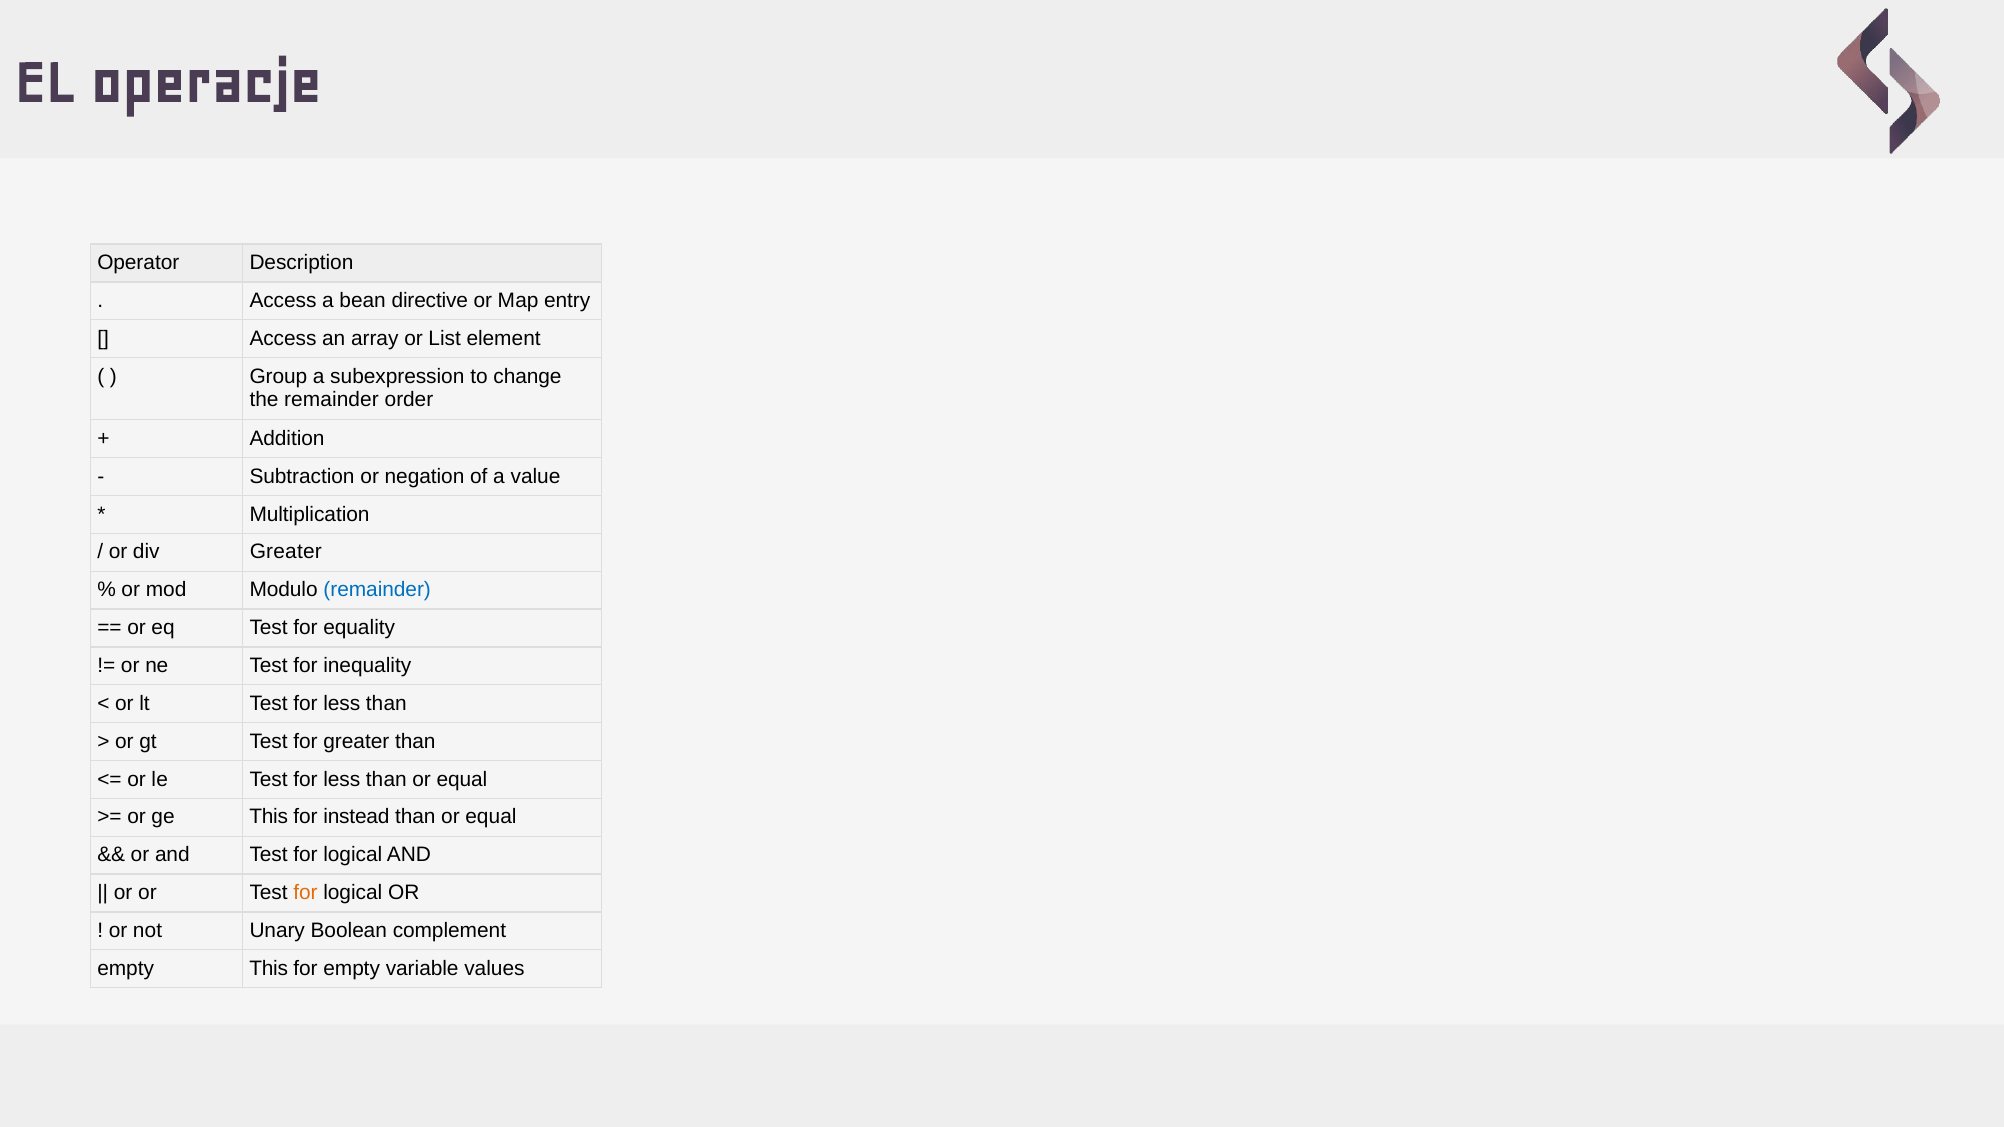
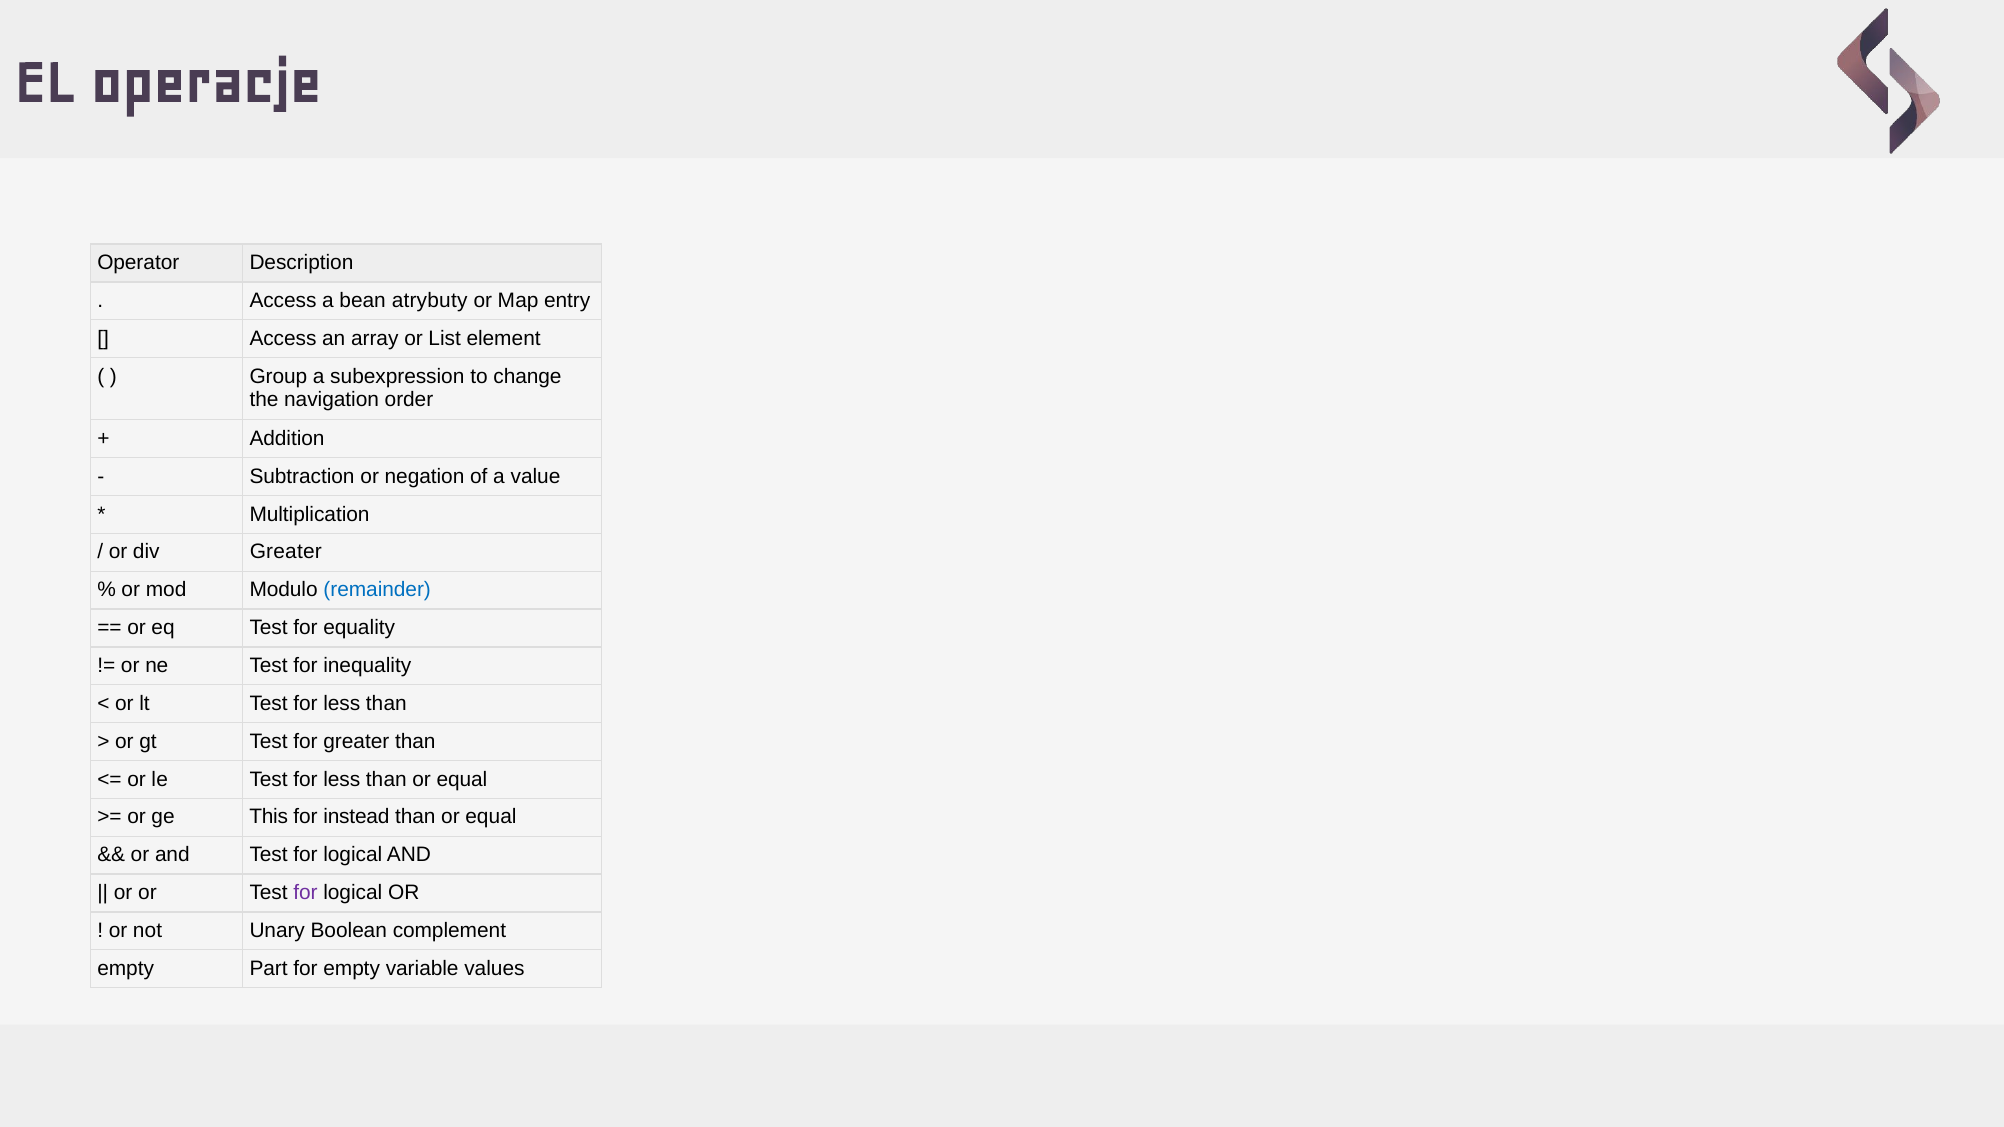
directive: directive -> atrybuty (430, 301)
the remainder: remainder -> navigation (332, 400)
for colour: orange -> purple (306, 893)
empty This: This -> Part (269, 969)
